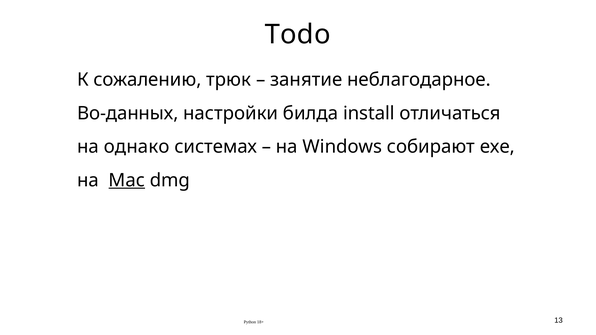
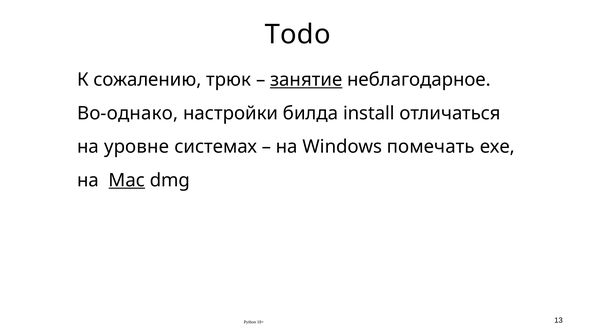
занятие underline: none -> present (306, 80)
Во-данных: Во-данных -> Во-однако (128, 113)
однако: однако -> уровне (137, 147)
собирают: собирают -> помечать (431, 147)
